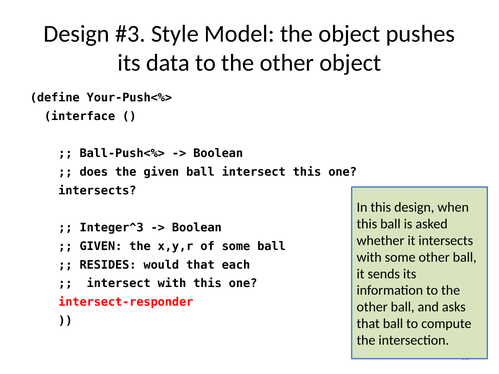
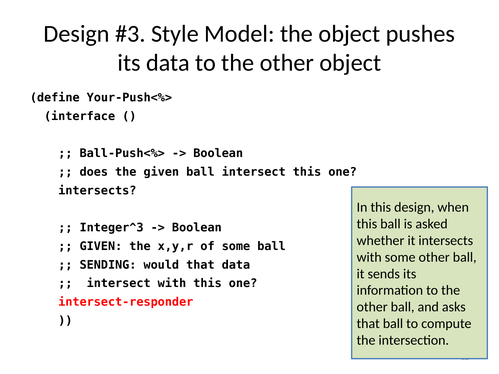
RESIDES: RESIDES -> SENDING (108, 265)
that each: each -> data (236, 265)
